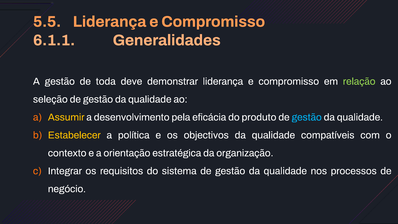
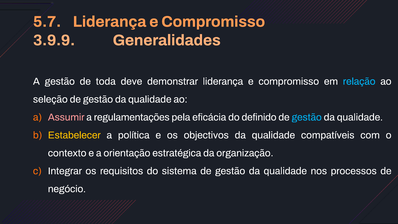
5.5: 5.5 -> 5.7 (47, 22)
6.1.1: 6.1.1 -> 3.9.9 (54, 40)
relação colour: light green -> light blue (359, 81)
Assumir colour: yellow -> pink (66, 117)
desenvolvimento: desenvolvimento -> regulamentações (132, 117)
produto: produto -> definido (259, 117)
